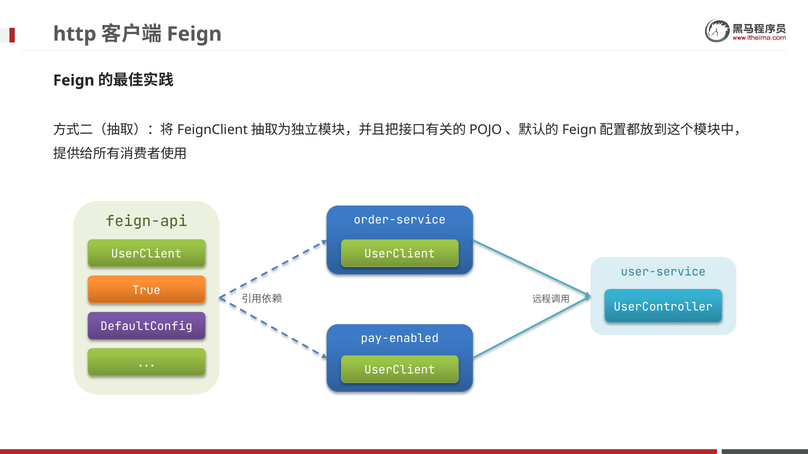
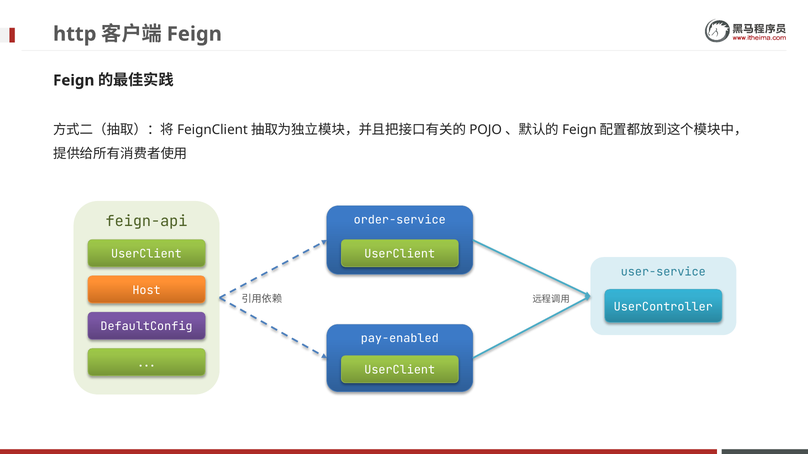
True: True -> Host (147, 291)
